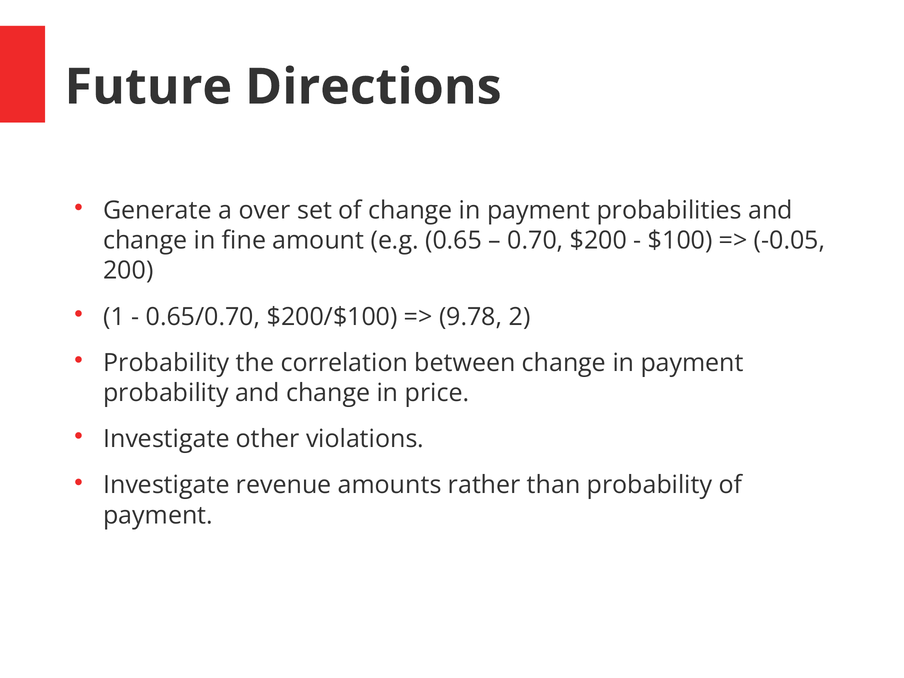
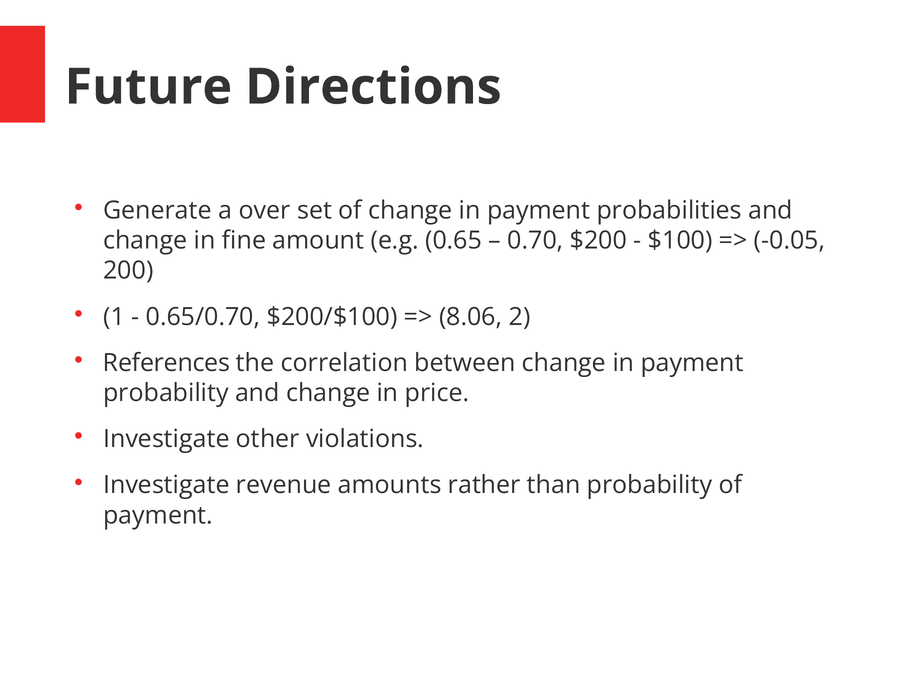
9.78: 9.78 -> 8.06 (471, 317)
Probability: Probability -> References (167, 363)
